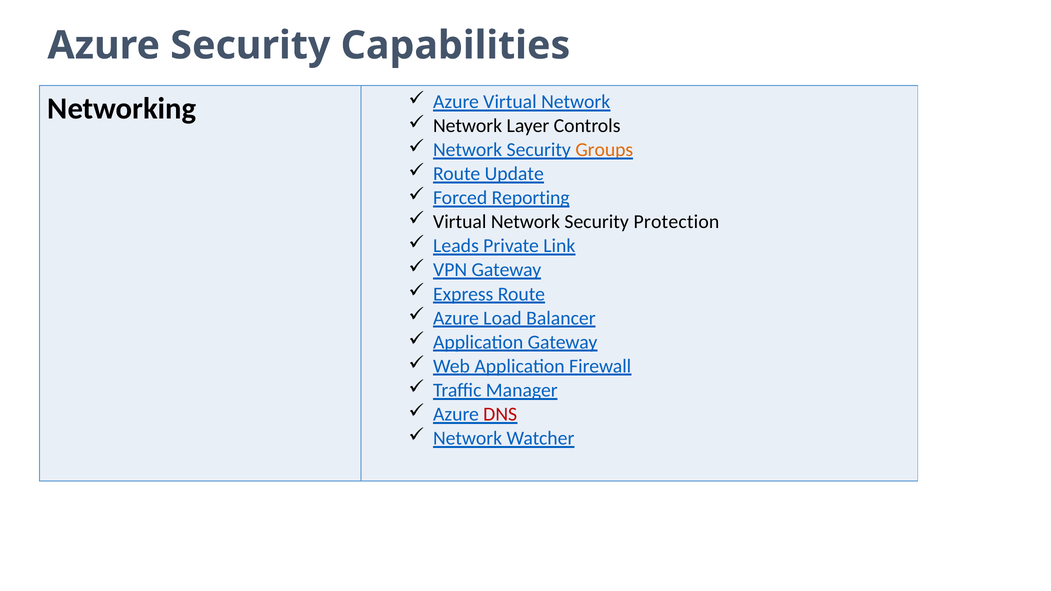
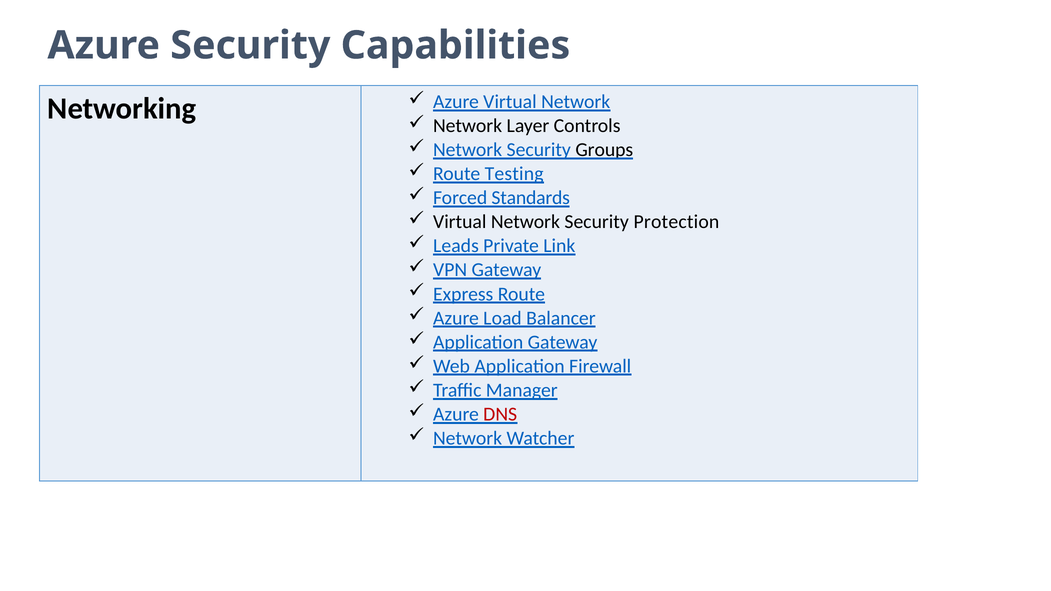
Groups colour: orange -> black (604, 150)
Update: Update -> Testing (514, 174)
Reporting: Reporting -> Standards (531, 198)
